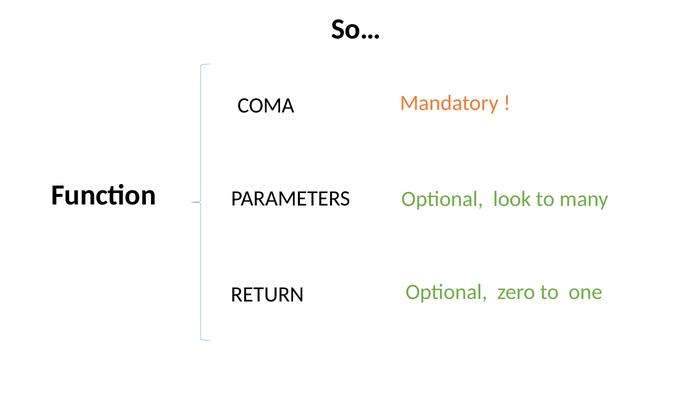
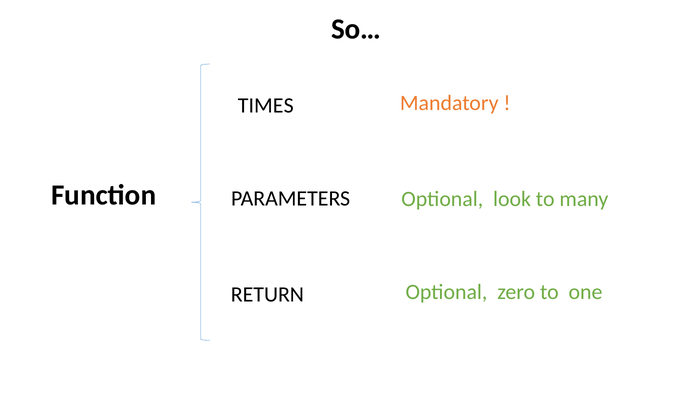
COMA: COMA -> TIMES (266, 105)
